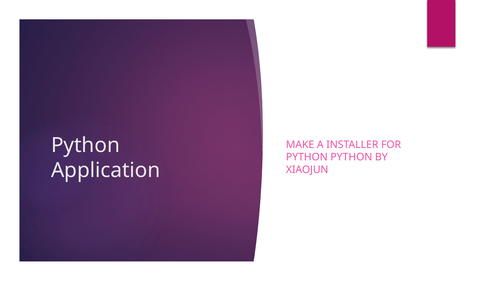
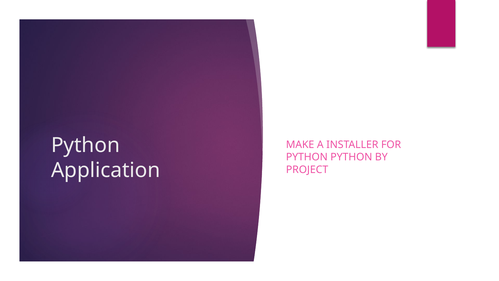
XIAOJUN: XIAOJUN -> PROJECT (307, 170)
